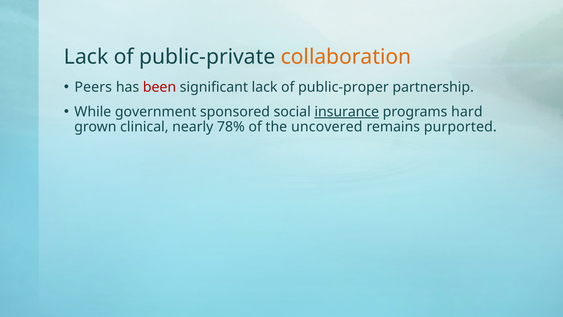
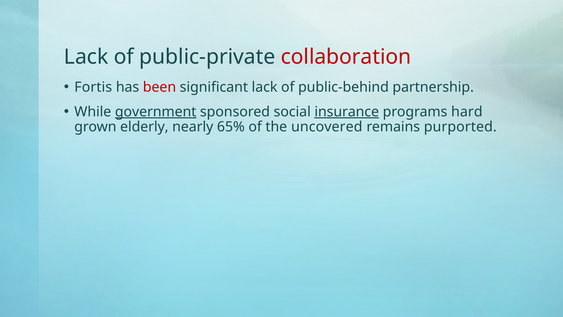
collaboration colour: orange -> red (346, 57)
Peers: Peers -> Fortis (93, 87)
public-proper: public-proper -> public-behind (343, 87)
government underline: none -> present (156, 112)
clinical: clinical -> elderly (144, 127)
78%: 78% -> 65% (231, 127)
